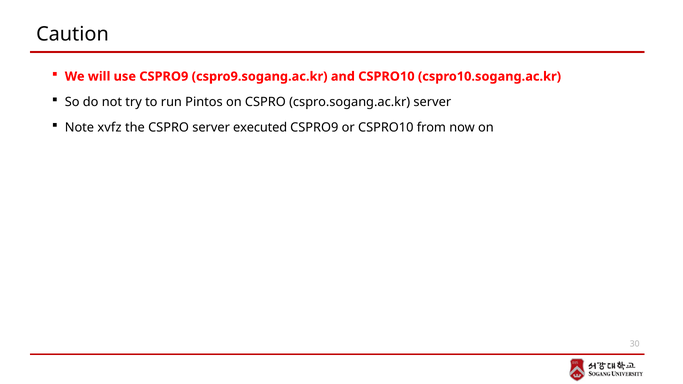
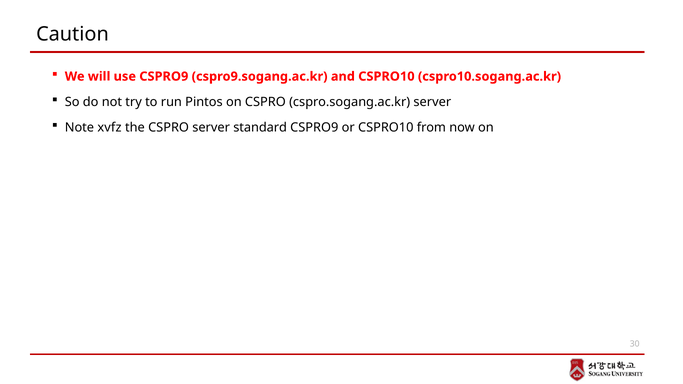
executed: executed -> standard (260, 128)
